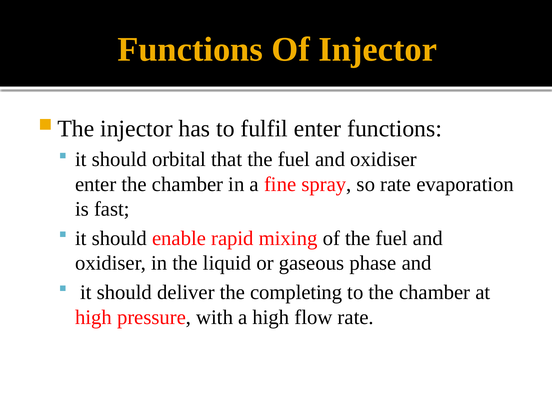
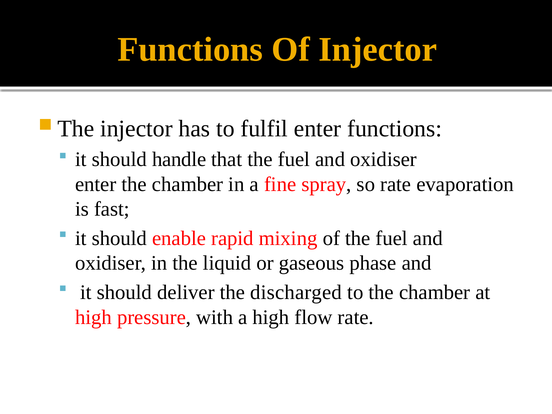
orbital: orbital -> handle (179, 159)
completing: completing -> discharged (296, 292)
